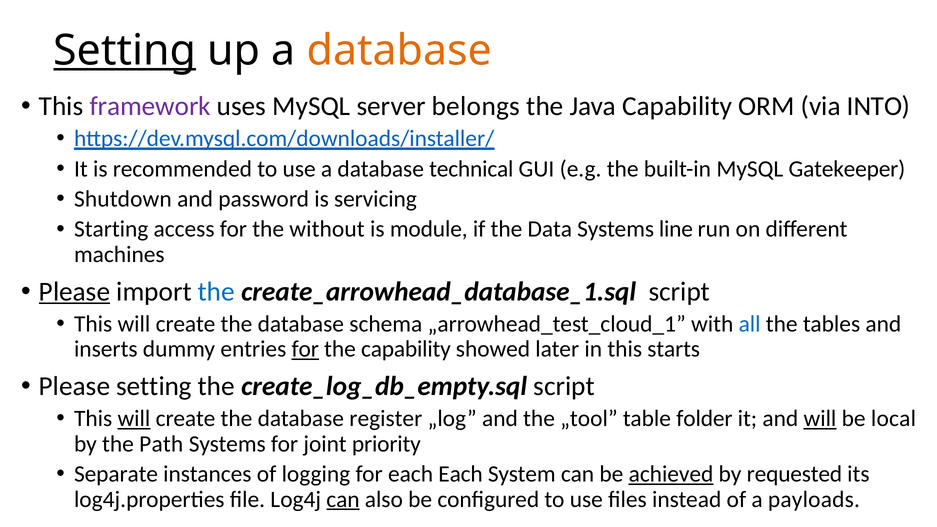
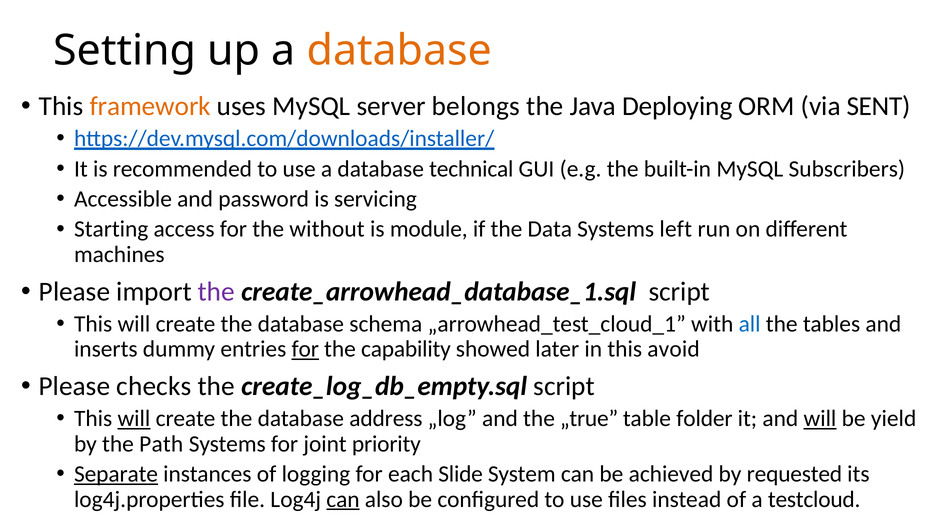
Setting underline: present -> none (125, 51)
framework colour: purple -> orange (150, 106)
Java Capability: Capability -> Deploying (677, 106)
INTO: INTO -> SENT (879, 106)
Gatekeeper: Gatekeeper -> Subscribers (847, 169)
Shutdown: Shutdown -> Accessible (123, 199)
line: line -> left (676, 229)
Please underline: present -> none (75, 292)
the colour: blue -> purple (216, 292)
starts: starts -> avoid (674, 349)
Please setting: setting -> checks (154, 386)
register: register -> address (386, 419)
„tool: „tool -> „true (589, 419)
local: local -> yield (894, 419)
Separate underline: none -> present (116, 474)
each Each: Each -> Slide (461, 474)
achieved underline: present -> none (671, 474)
payloads: payloads -> testcloud (814, 499)
